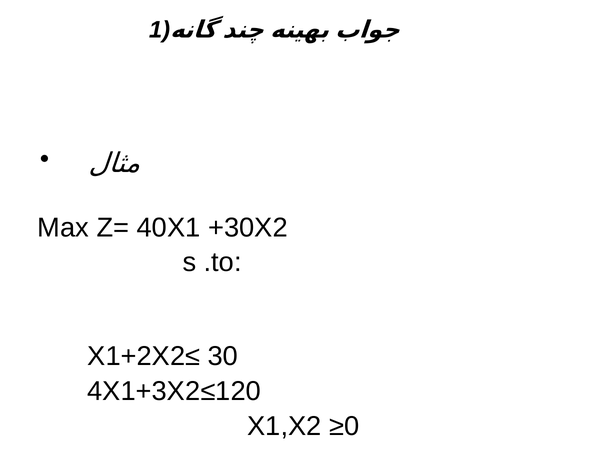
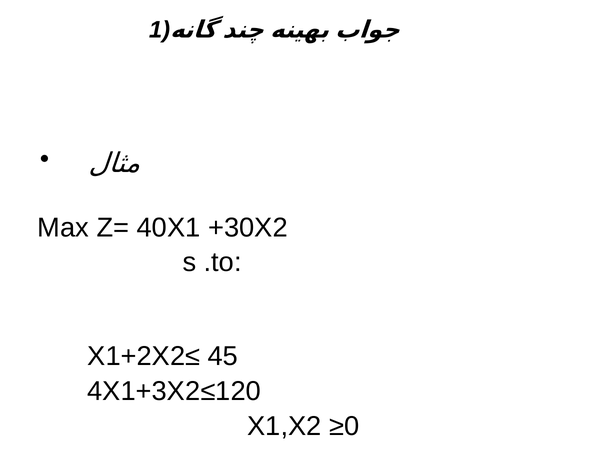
30: 30 -> 45 (223, 357)
